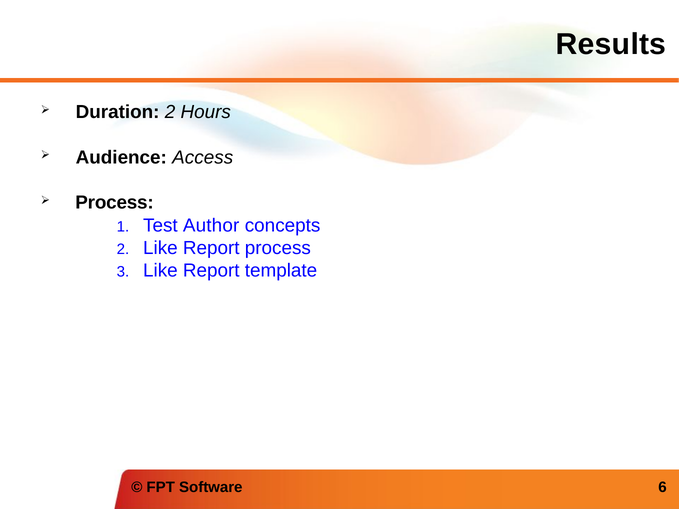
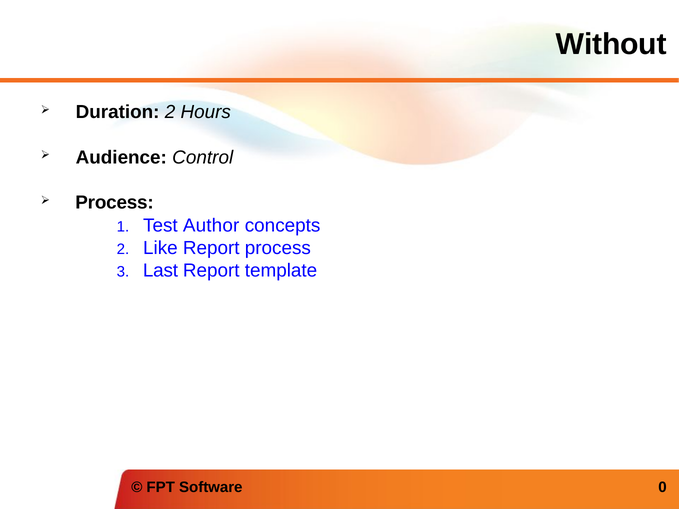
Results: Results -> Without (611, 45)
Access: Access -> Control (203, 158)
Like: Like -> Last (160, 271)
6: 6 -> 0 (663, 487)
